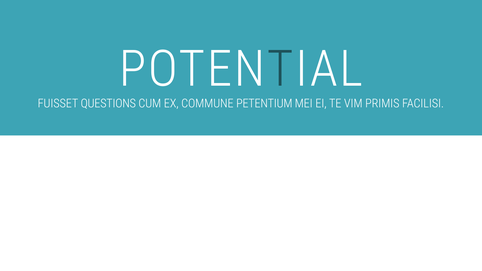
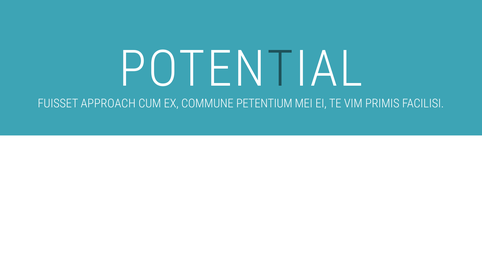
QUESTIONS: QUESTIONS -> APPROACH (108, 104)
